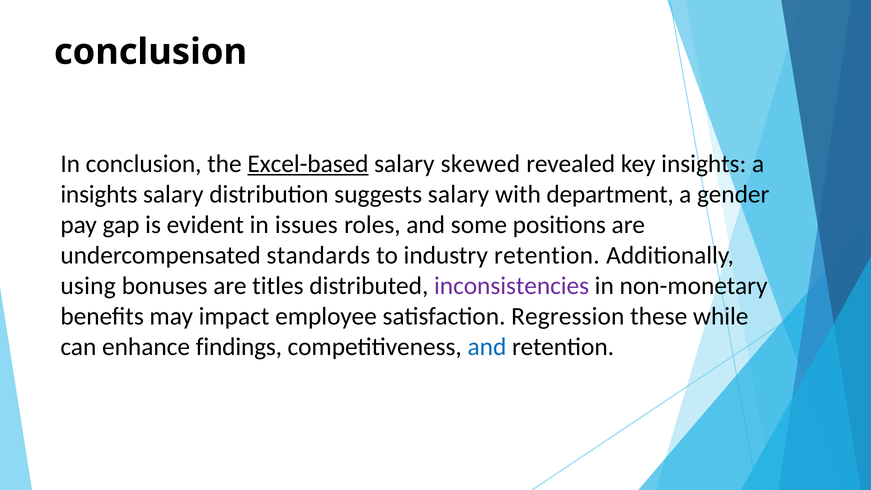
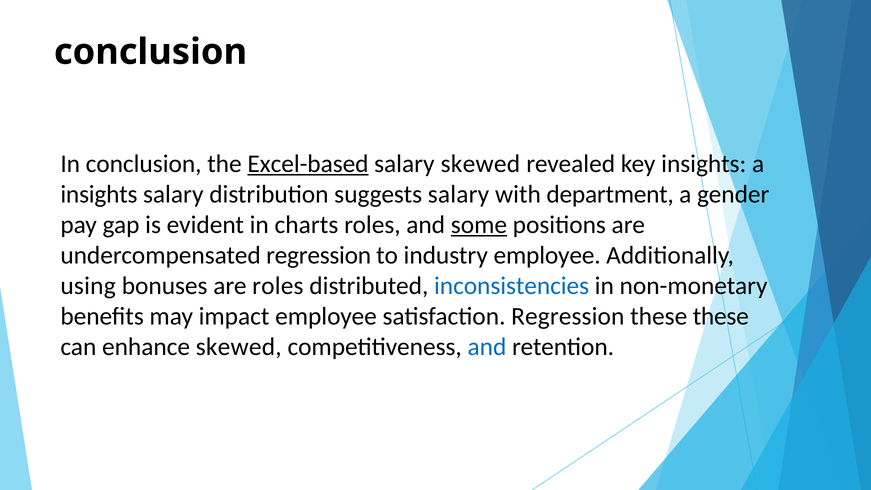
issues: issues -> charts (306, 225)
some underline: none -> present (479, 225)
undercompensated standards: standards -> regression (319, 255)
industry retention: retention -> employee (547, 255)
are titles: titles -> roles (278, 286)
inconsistencies colour: purple -> blue (512, 286)
these while: while -> these (721, 316)
enhance findings: findings -> skewed (239, 347)
